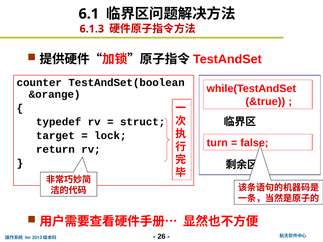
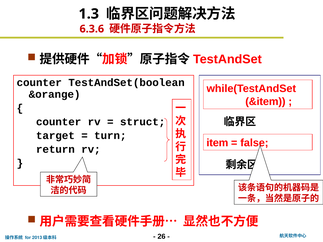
6.1: 6.1 -> 1.3 (89, 14)
6.1.3: 6.1.3 -> 6.3.6 (92, 29)
&true: &true -> &item (265, 102)
typedef: typedef -> counter (59, 122)
lock: lock -> turn (110, 136)
turn: turn -> item (217, 143)
